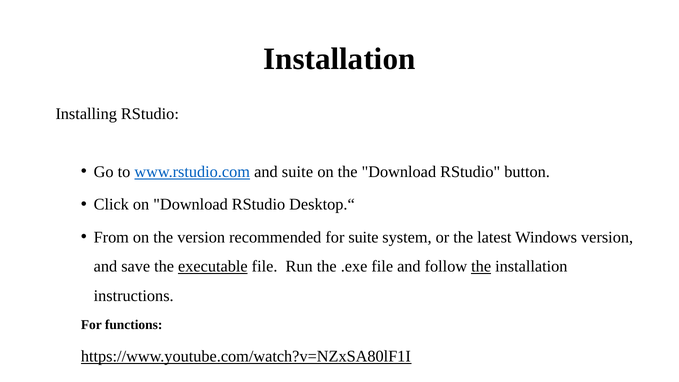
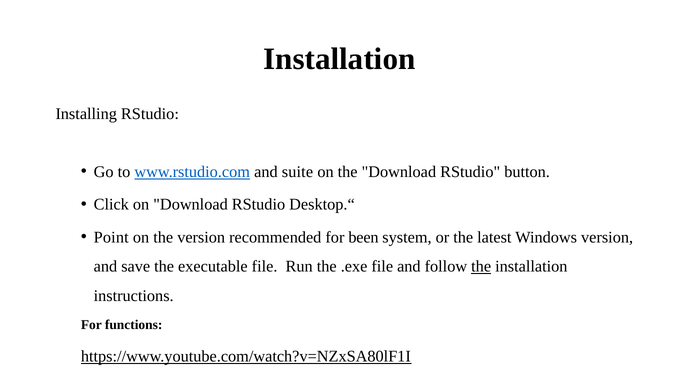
From: From -> Point (111, 237)
for suite: suite -> been (363, 237)
executable underline: present -> none (213, 266)
